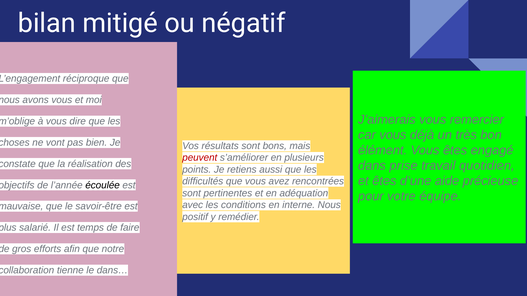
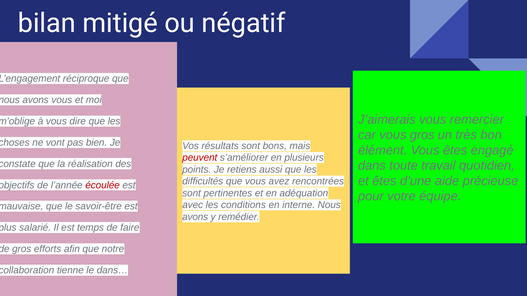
vous déjà: déjà -> gros (422, 135)
prise: prise -> toute (404, 166)
écoulée colour: black -> red (103, 185)
positif: positif -> avons (195, 217)
